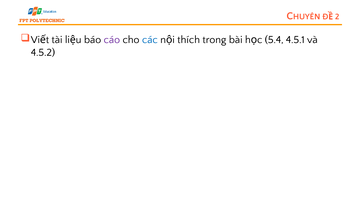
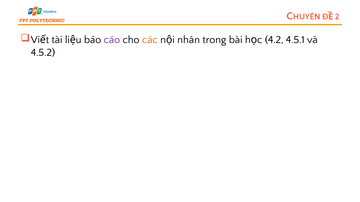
các colour: blue -> orange (150, 40)
thích: thích -> nhân (189, 40)
5.4: 5.4 -> 4.2 (274, 40)
